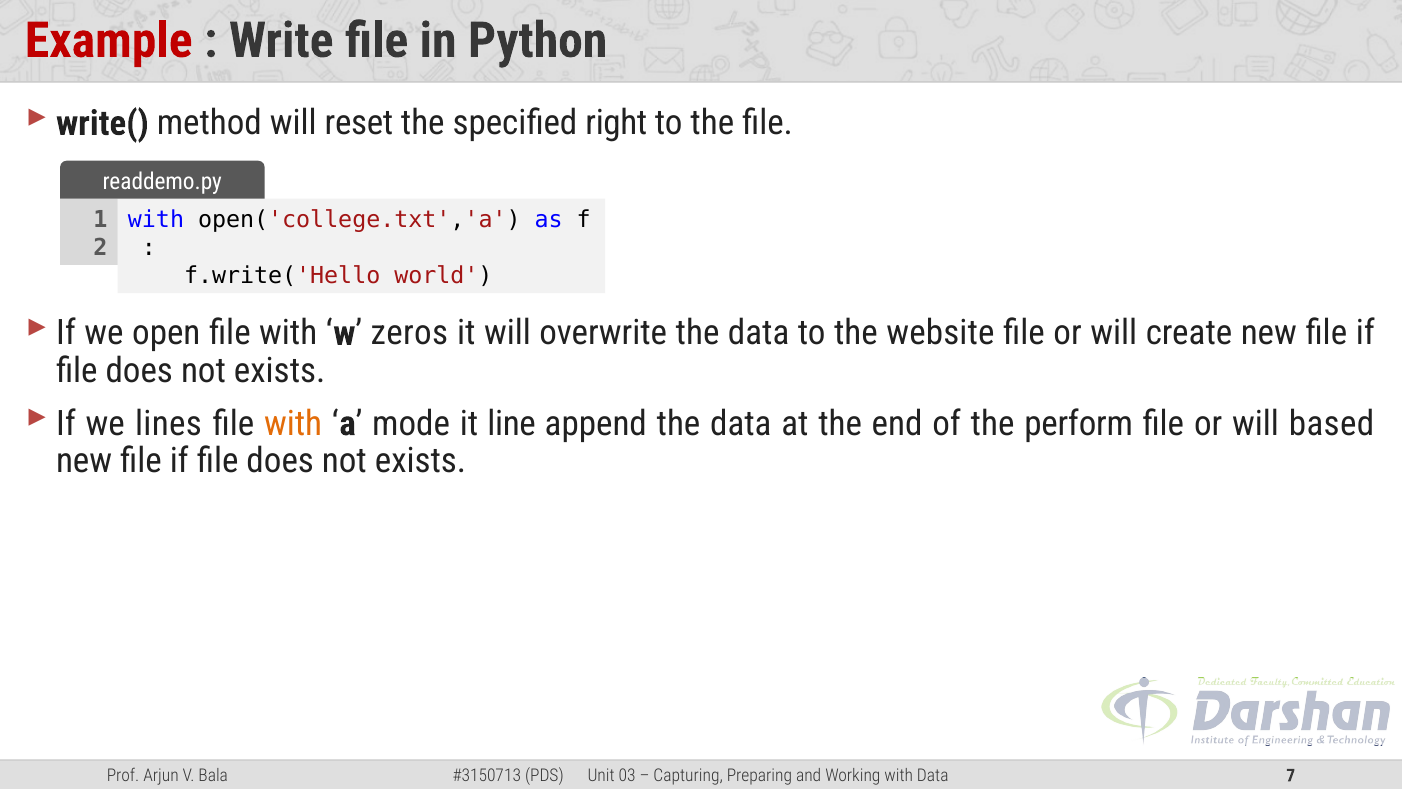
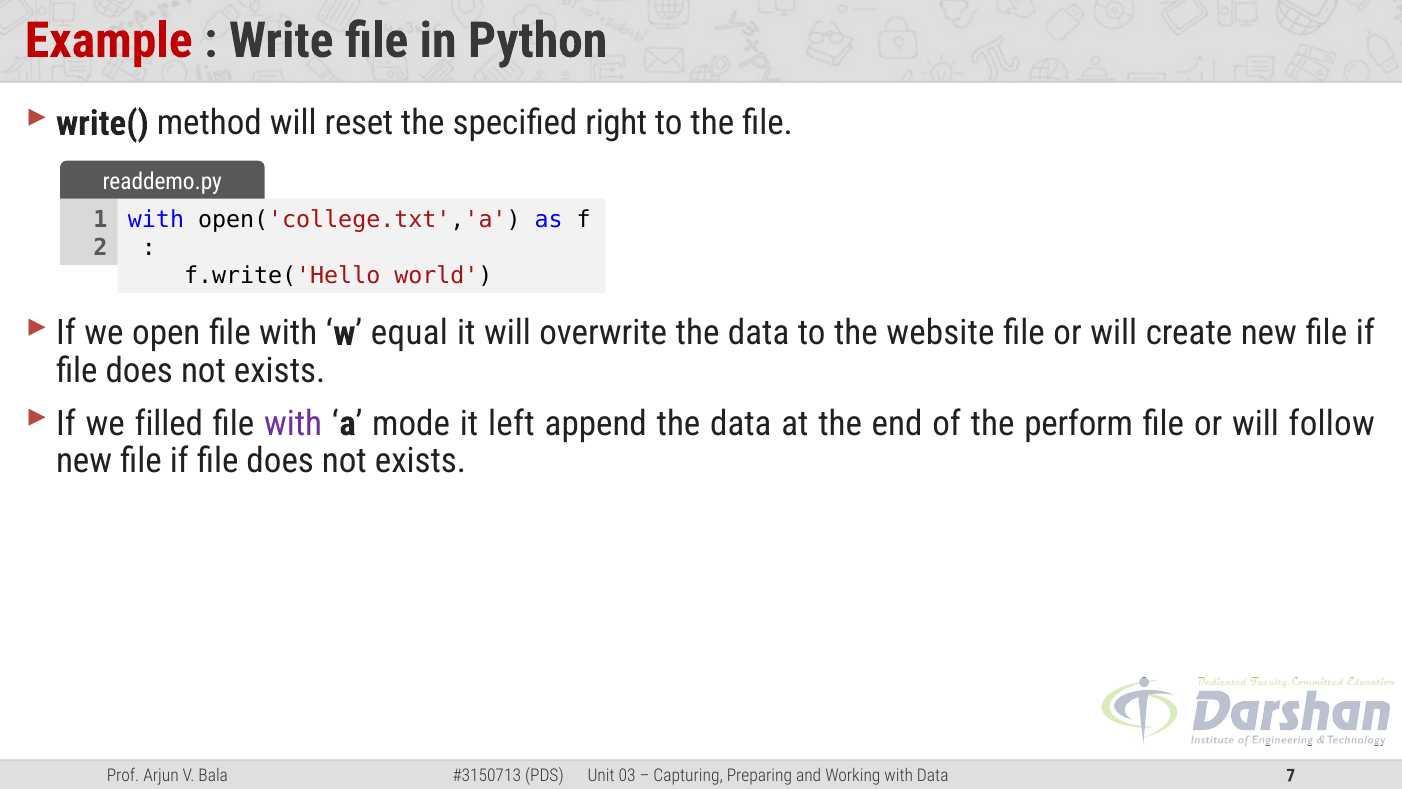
zeros: zeros -> equal (409, 333)
lines: lines -> filled (169, 423)
with colour: orange -> purple (293, 423)
line: line -> left (511, 423)
based: based -> follow (1332, 423)
